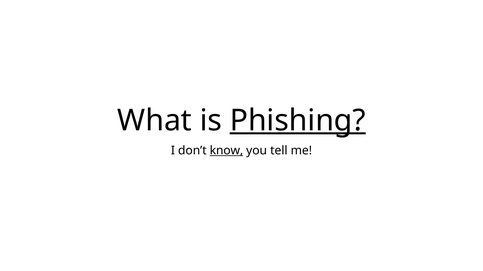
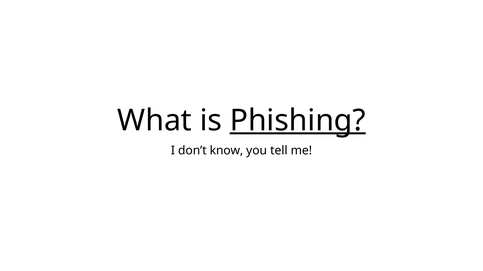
know underline: present -> none (226, 151)
